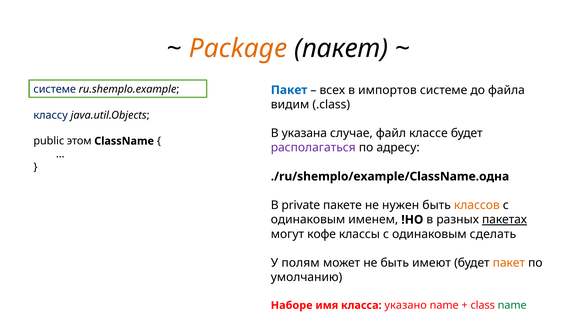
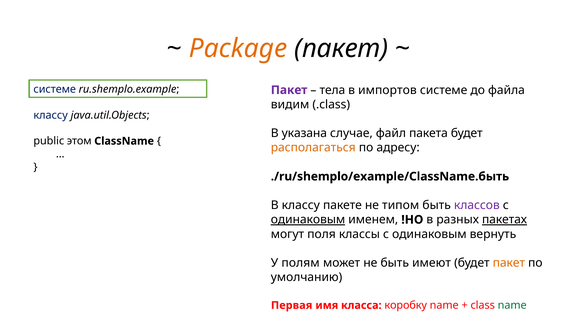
Пакет colour: blue -> purple (289, 90)
всех: всех -> тела (332, 90)
классе: классе -> пакета (428, 133)
располагаться colour: purple -> orange (313, 148)
./ru/shemplo/example/ClassName.одна: ./ru/shemplo/example/ClassName.одна -> ./ru/shemplo/example/ClassName.быть (390, 177)
В private: private -> классу (301, 206)
нужен: нужен -> типом (401, 206)
классов colour: orange -> purple (477, 206)
одинаковым underline: none -> present (308, 220)
кофе: кофе -> поля (322, 235)
сделать: сделать -> вернуть (493, 235)
Наборе: Наборе -> Первая (292, 306)
указано: указано -> коробку (406, 306)
